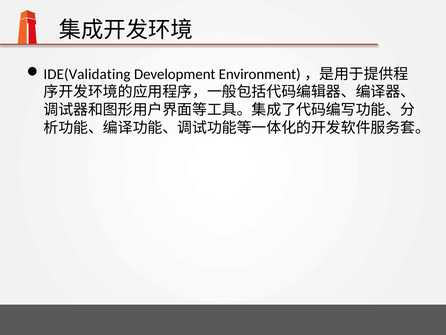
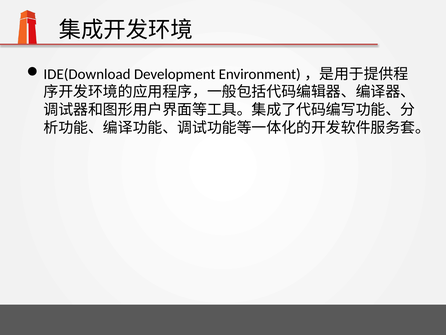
IDE(Validating: IDE(Validating -> IDE(Download (87, 74)
